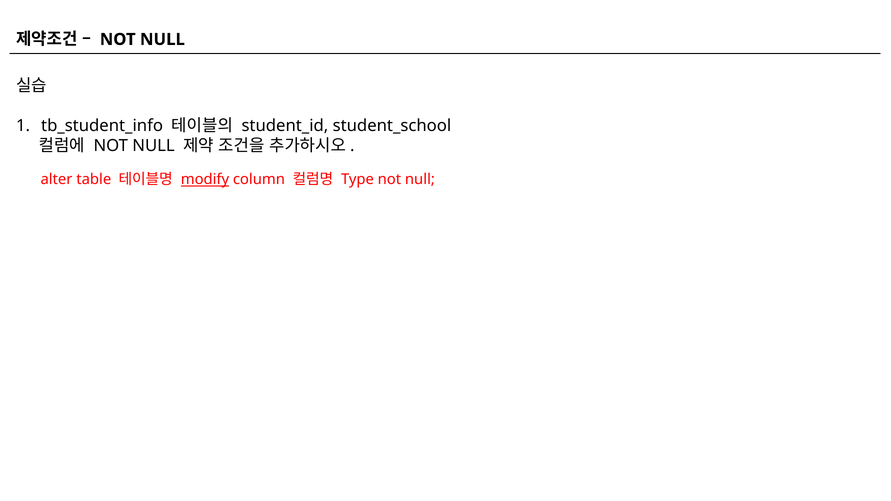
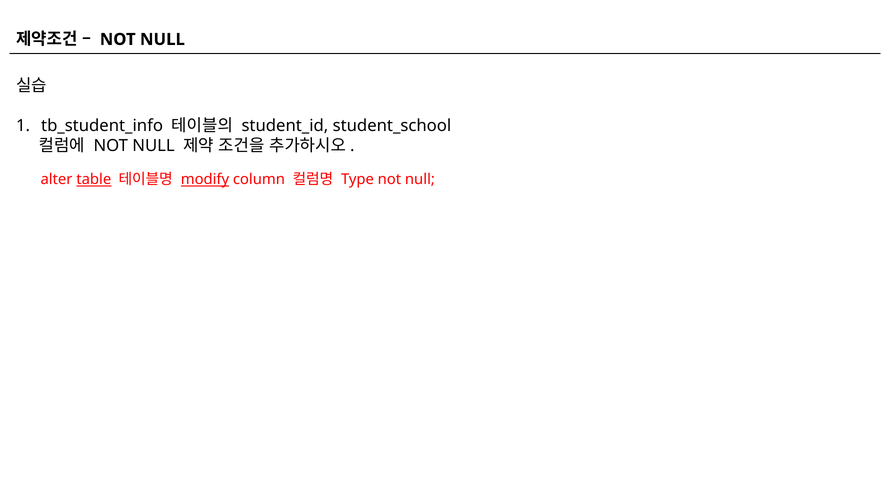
table underline: none -> present (94, 180)
